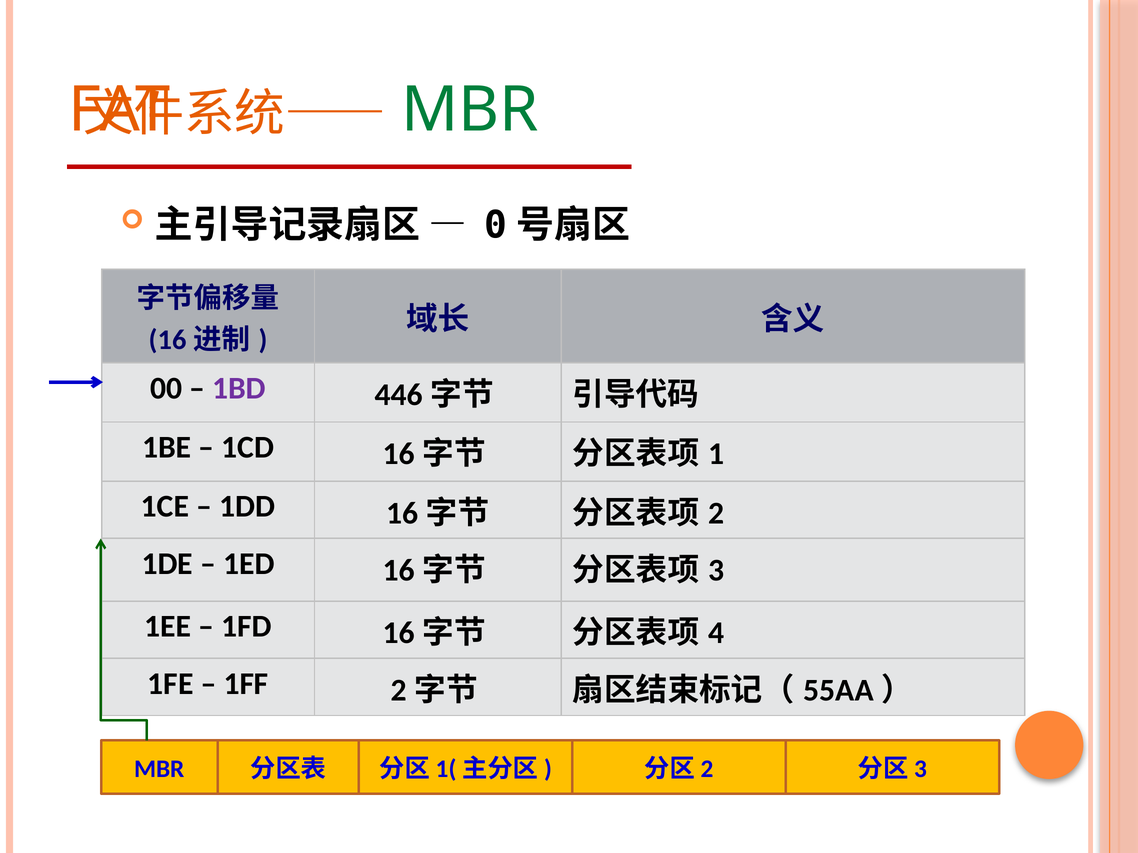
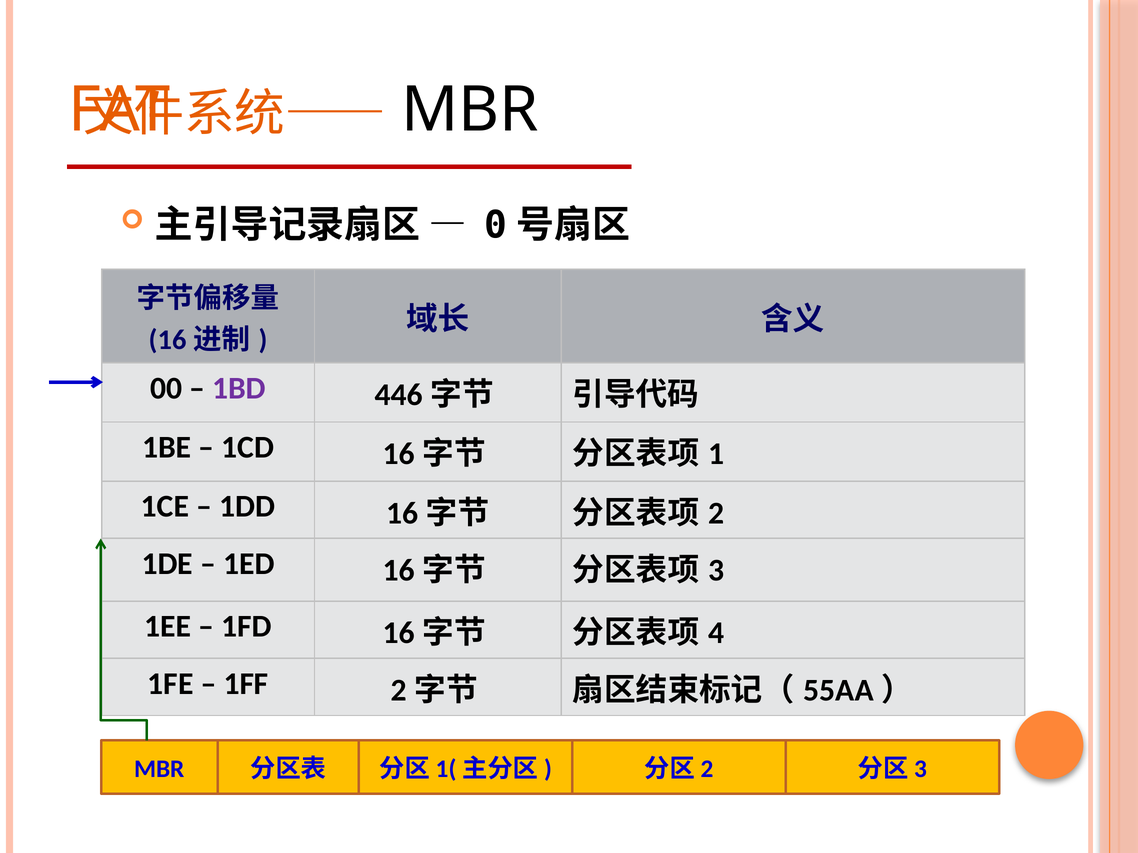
MBR colour: green -> black (470, 110)
